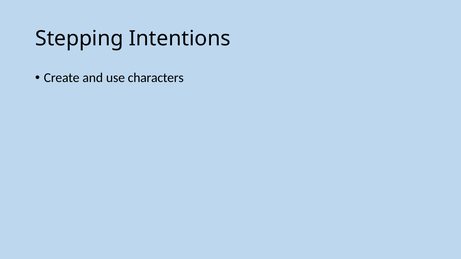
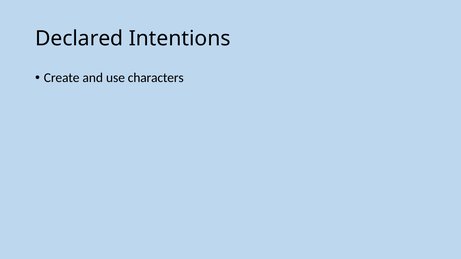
Stepping: Stepping -> Declared (79, 39)
